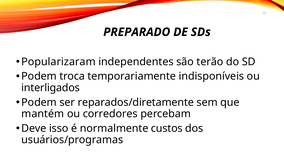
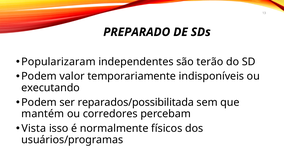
troca: troca -> valor (72, 76)
interligados: interligados -> executando (51, 88)
reparados/diretamente: reparados/diretamente -> reparados/possibilitada (136, 102)
Deve: Deve -> Vista (34, 128)
custos: custos -> físicos (167, 128)
